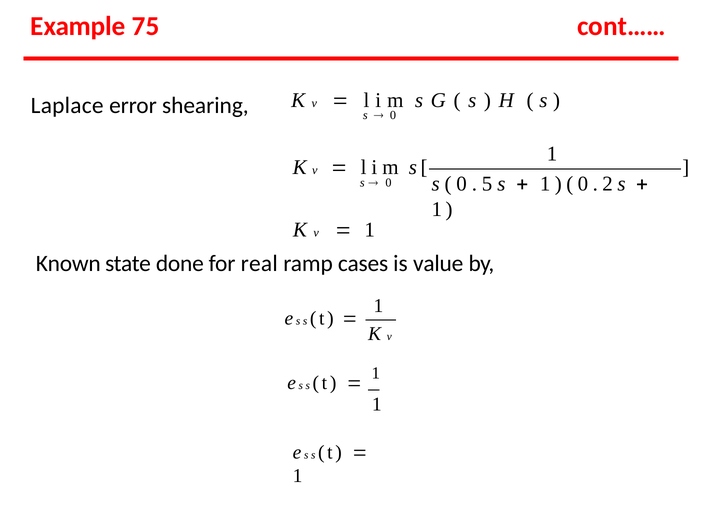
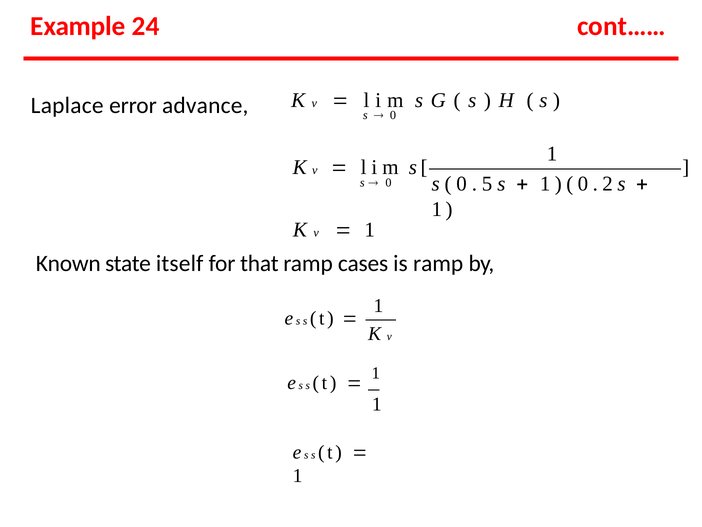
75: 75 -> 24 (146, 26)
shearing: shearing -> advance (205, 105)
done: done -> itself (180, 263)
real: real -> that (259, 263)
is value: value -> ramp (438, 263)
